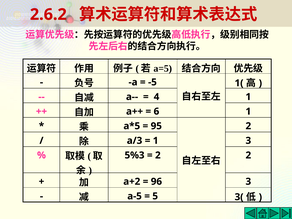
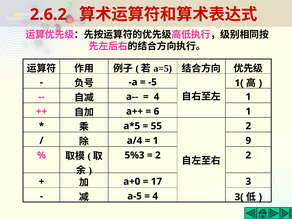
95: 95 -> 55 (156, 126)
a/3: a/3 -> a/4 (135, 141)
1 3: 3 -> 9 (248, 141)
a+2: a+2 -> a+0 (132, 182)
96: 96 -> 17 (156, 182)
5: 5 -> 4 (155, 196)
